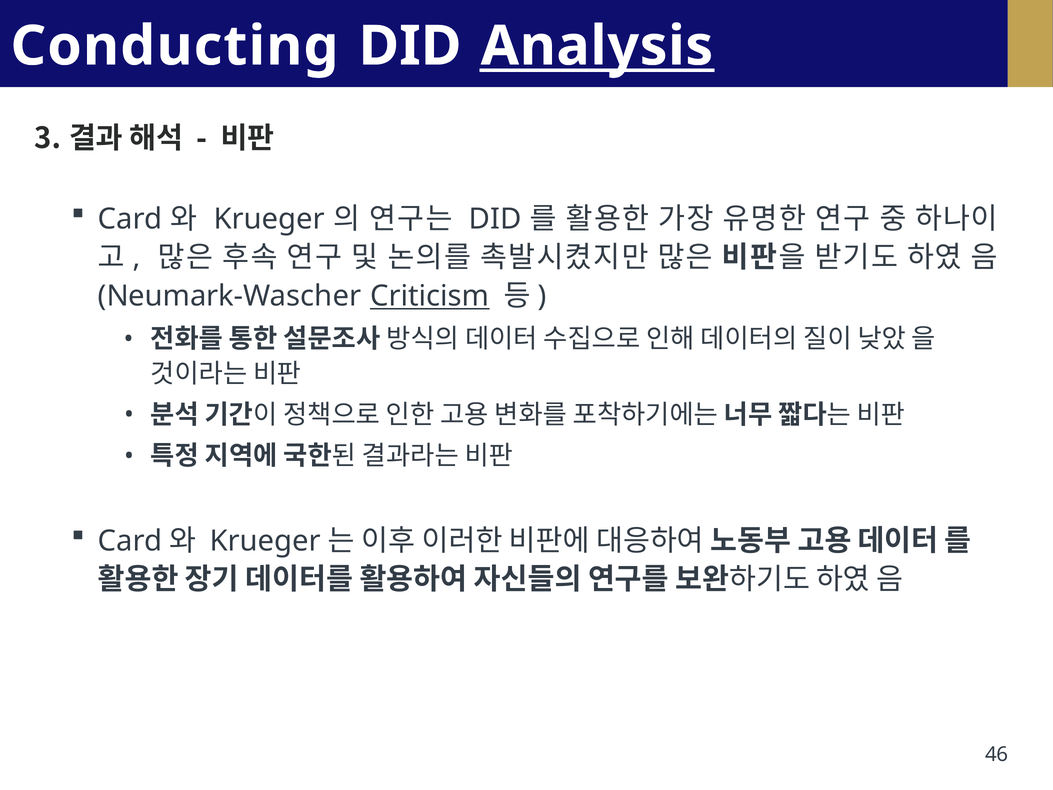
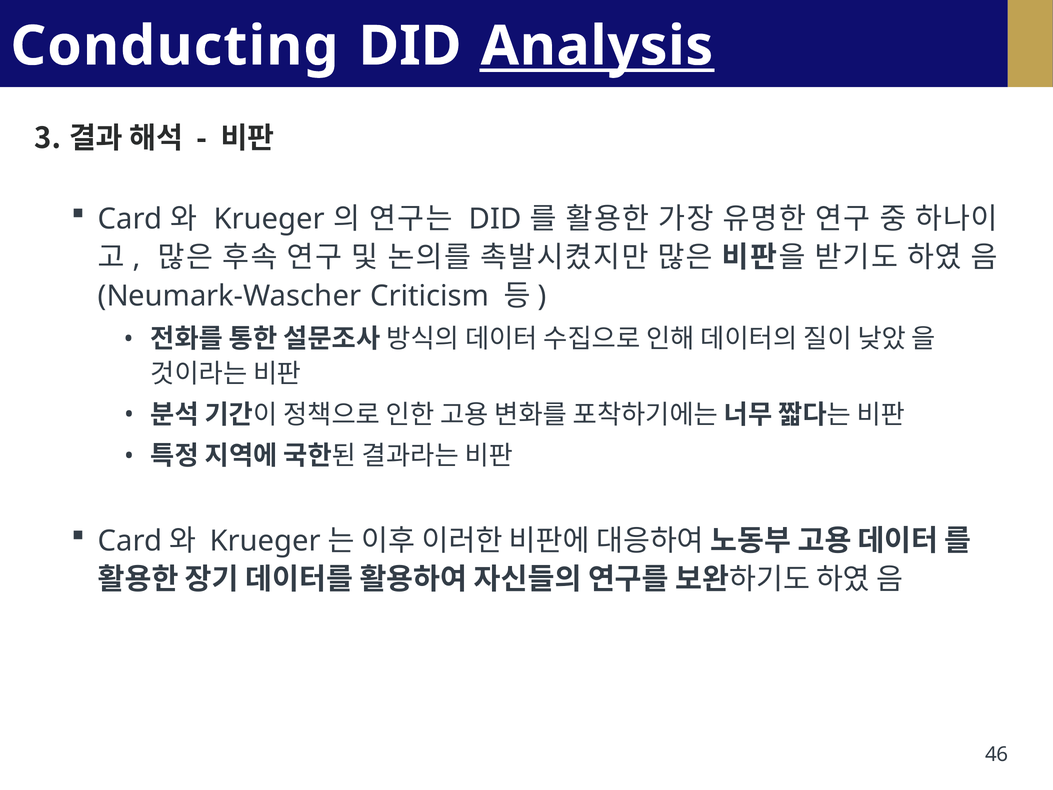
Criticism underline: present -> none (430, 296)
